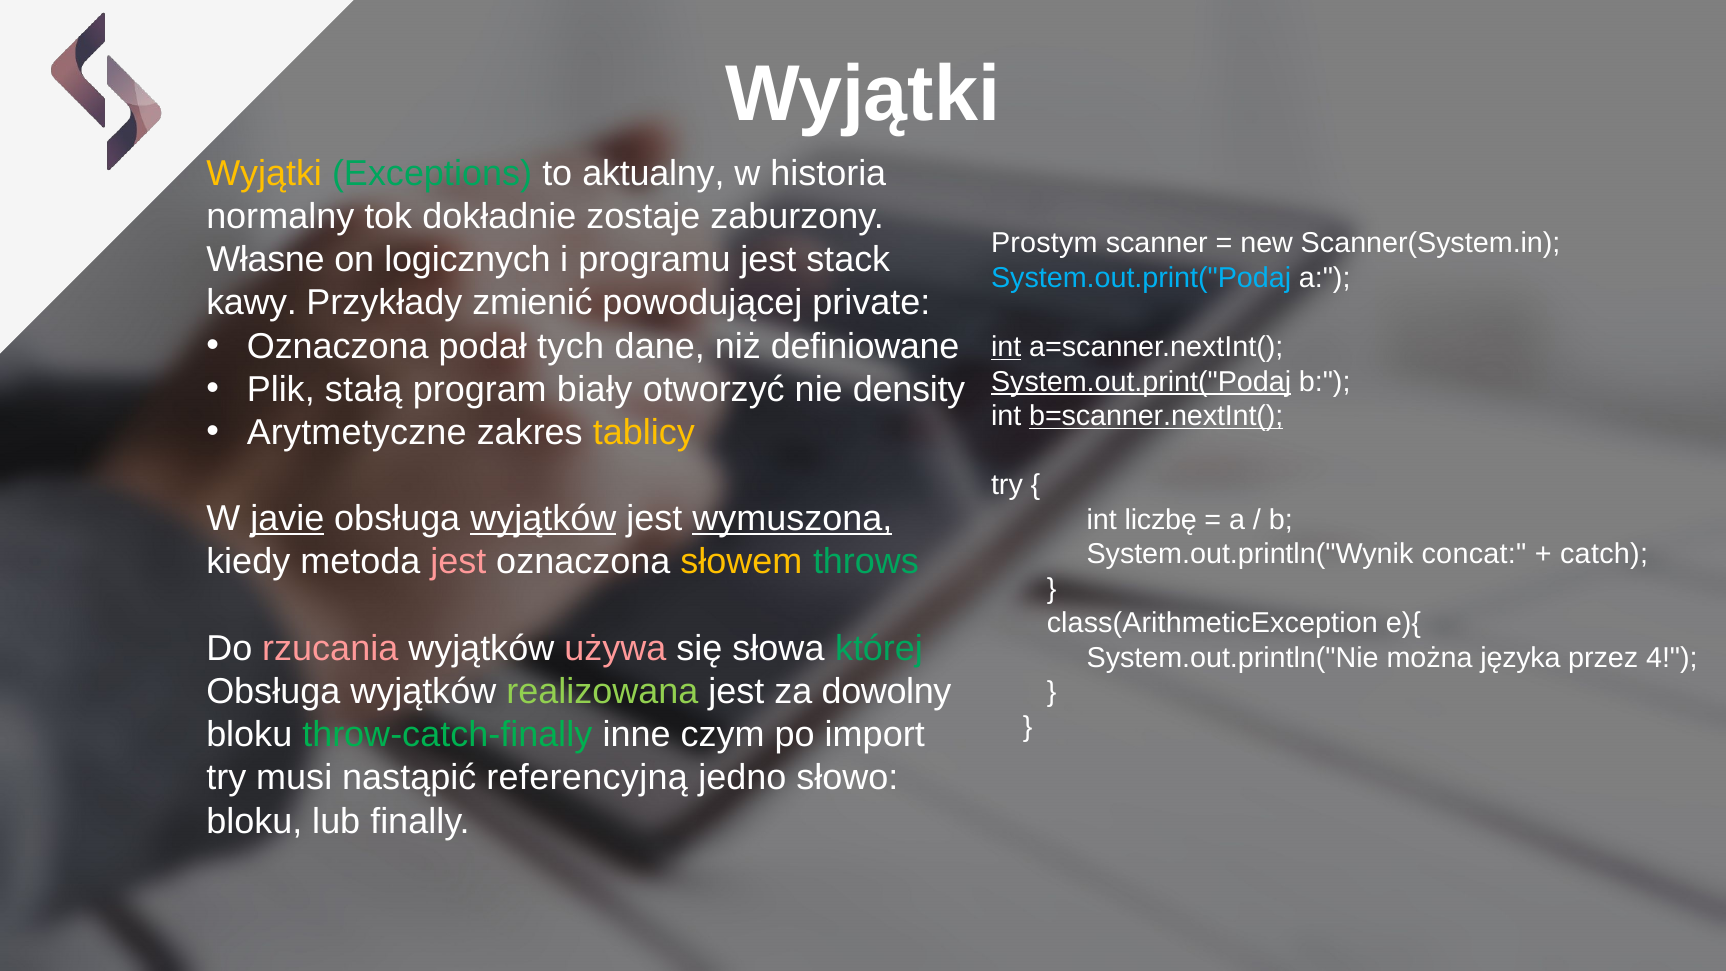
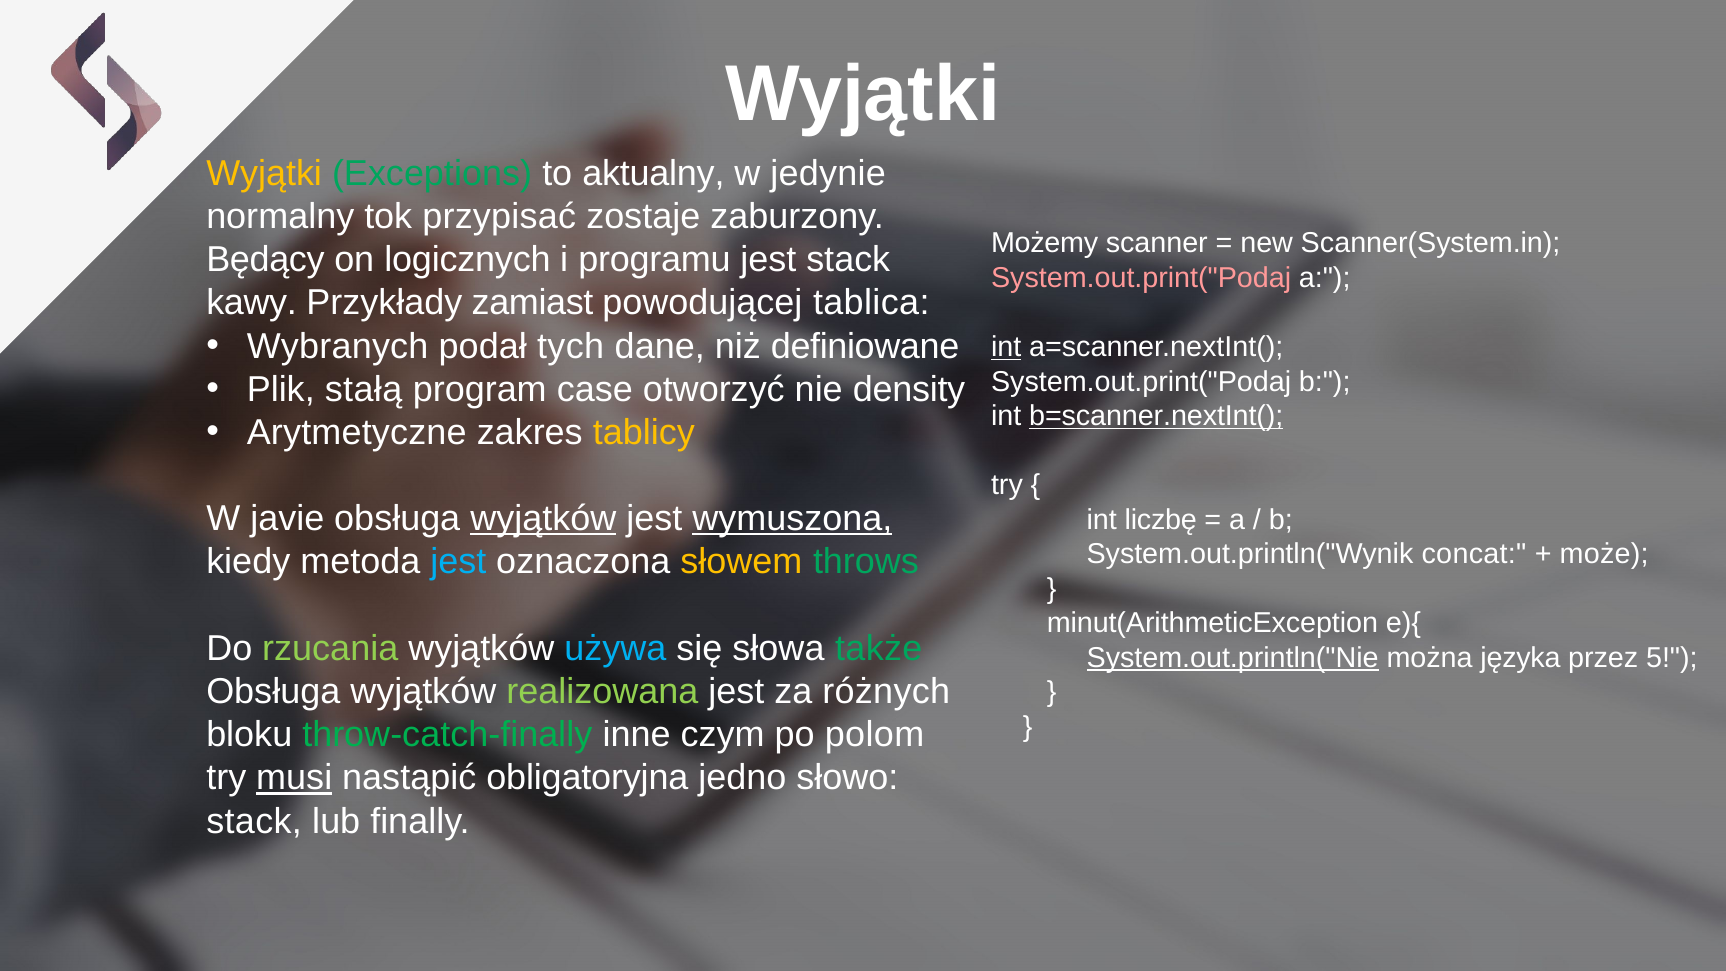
historia: historia -> jedynie (828, 174)
dokładnie: dokładnie -> przypisać (499, 217)
Prostym: Prostym -> Możemy (1045, 243)
Własne: Własne -> Będący (265, 260)
System.out.print("Podaj colour: light blue -> pink (1141, 278)
zmienić: zmienić -> zamiast (533, 303)
private: private -> tablica (871, 303)
Oznaczona: Oznaczona -> Wybranych (338, 346)
System.out.print("Podaj underline: present -> none (1141, 381)
biały: biały -> case (595, 389)
javie underline: present -> none (287, 519)
catch: catch -> może (1604, 554)
jest colour: pink -> light blue (458, 562)
class(ArithmeticException: class(ArithmeticException -> minut(ArithmeticException (1212, 623)
rzucania colour: pink -> light green (330, 648)
używa colour: pink -> light blue (615, 648)
której: której -> także (879, 648)
System.out.println("Nie underline: none -> present (1233, 657)
4: 4 -> 5 (1672, 657)
dowolny: dowolny -> różnych (886, 692)
import: import -> polom (875, 735)
musi underline: none -> present (294, 778)
referencyjną: referencyjną -> obligatoryjna (587, 778)
bloku: bloku -> stack (254, 821)
